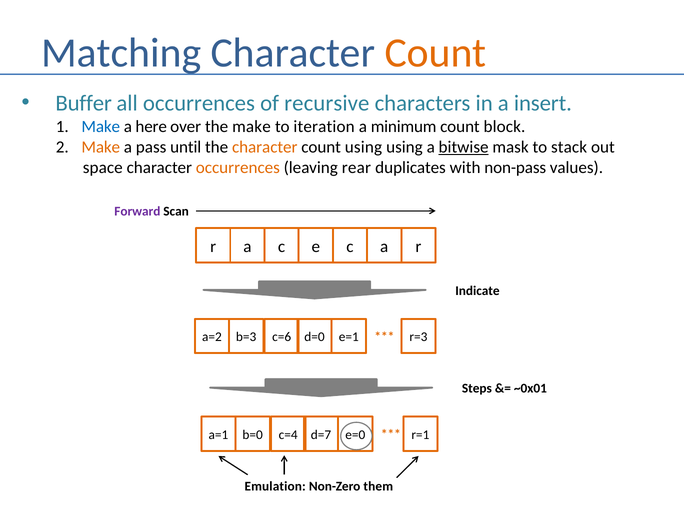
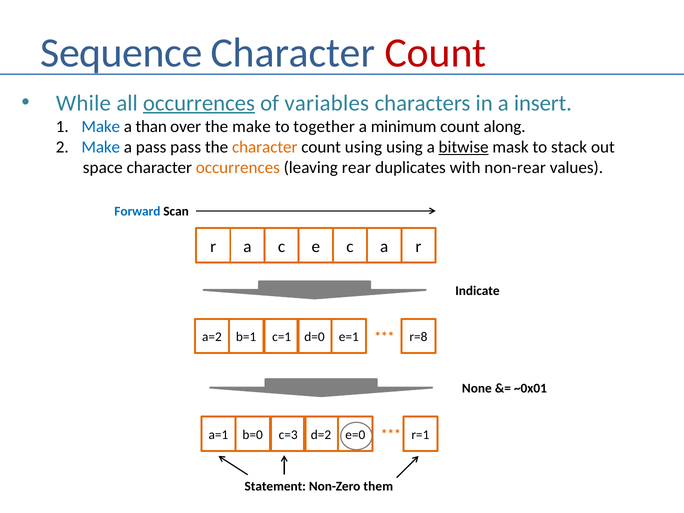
Matching: Matching -> Sequence (121, 53)
Count colour: orange -> red (435, 53)
Buffer: Buffer -> While (83, 103)
occurrences underline: none -> present (199, 103)
recursive: recursive -> variables (327, 103)
here: here -> than (151, 127)
iteration: iteration -> together (324, 127)
block: block -> along (505, 127)
Make colour: orange -> blue (101, 147)
pass until: until -> pass (186, 147)
non-pass: non-pass -> non-rear (515, 168)
Forward colour: purple -> blue (137, 211)
b=3: b=3 -> b=1 (246, 337)
c=6: c=6 -> c=1 (282, 337)
r=3: r=3 -> r=8 (418, 337)
Steps: Steps -> None (477, 388)
c=4: c=4 -> c=3 (288, 435)
d=7: d=7 -> d=2 (321, 435)
Emulation: Emulation -> Statement (275, 486)
